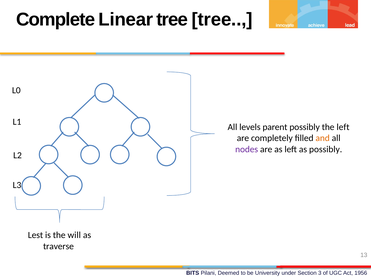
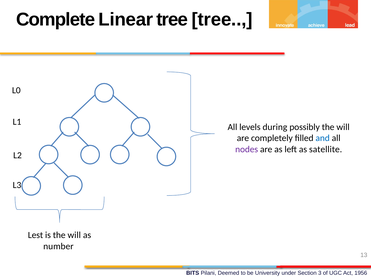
parent: parent -> during (275, 127)
possibly the left: left -> will (343, 127)
and colour: orange -> blue (323, 138)
as possibly: possibly -> satellite (326, 149)
traverse: traverse -> number (58, 246)
